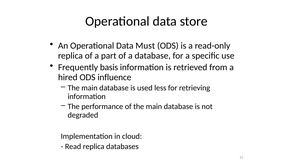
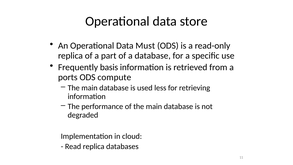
hired: hired -> ports (68, 77)
influence: influence -> compute (114, 77)
